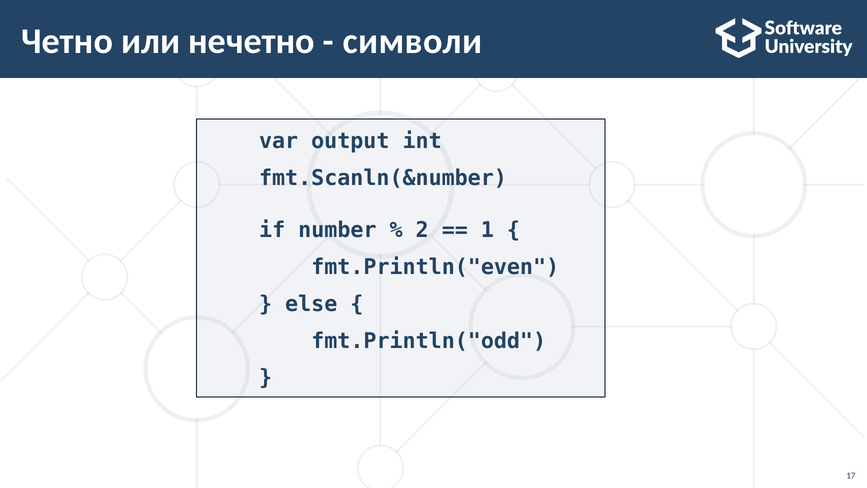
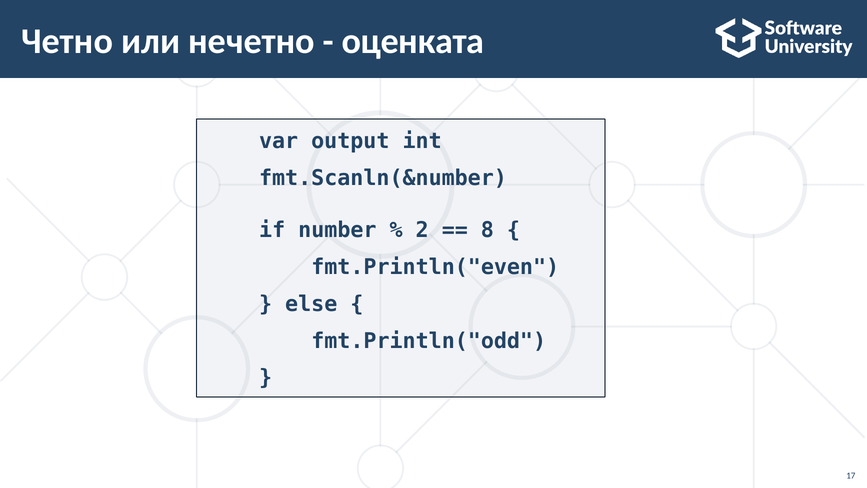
символи: символи -> оценката (413, 41)
1: 1 -> 8 (487, 230)
